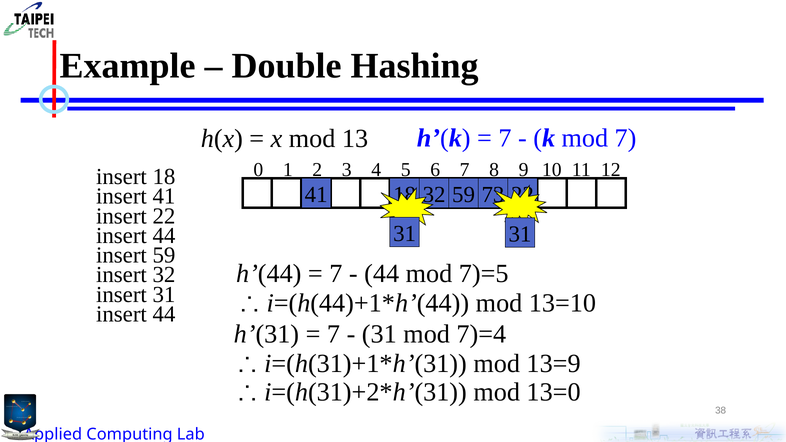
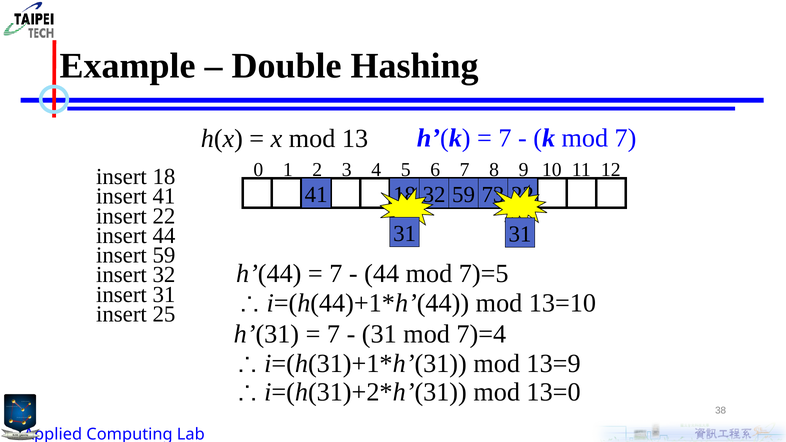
44: 44 -> 25 (164, 314)
